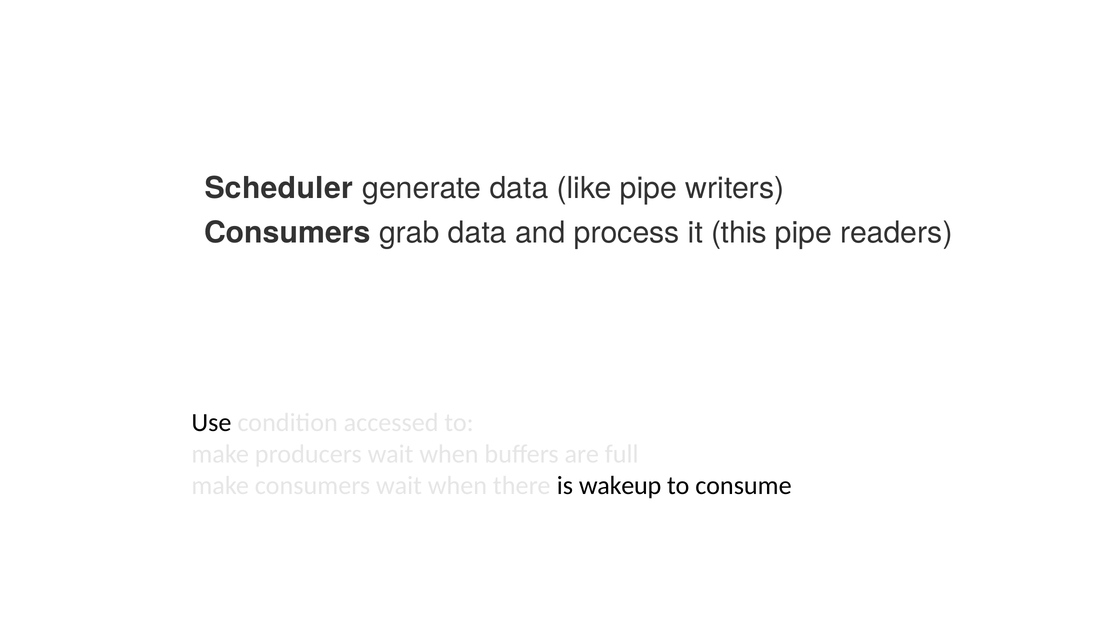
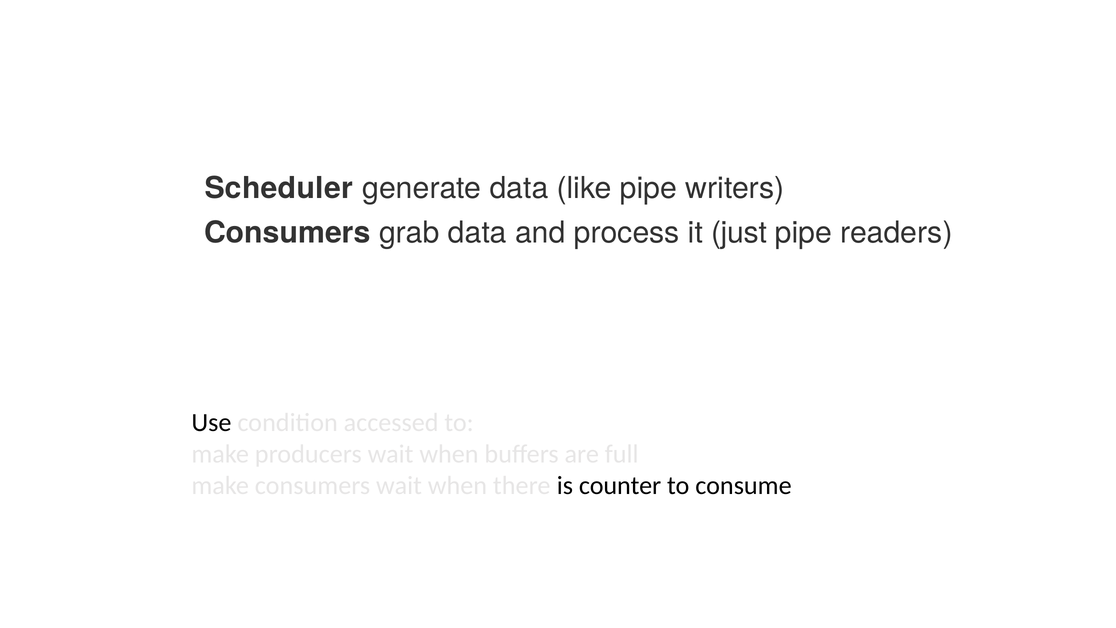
this: this -> just (739, 233)
wakeup: wakeup -> counter (620, 485)
